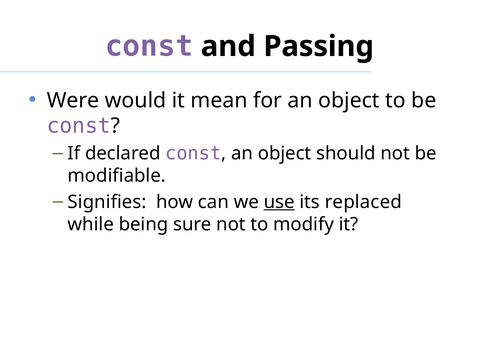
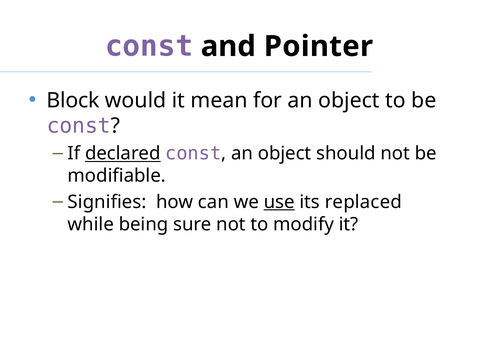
Passing: Passing -> Pointer (318, 46)
Were: Were -> Block (73, 100)
declared underline: none -> present (123, 154)
